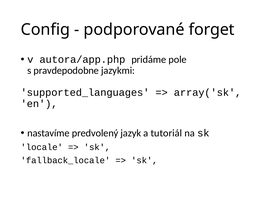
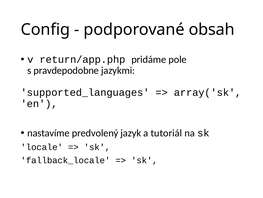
forget: forget -> obsah (212, 29)
autora/app.php: autora/app.php -> return/app.php (82, 59)
